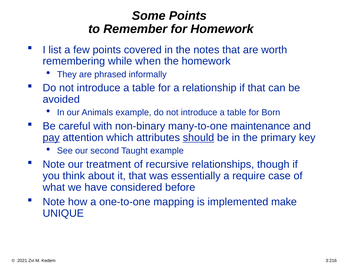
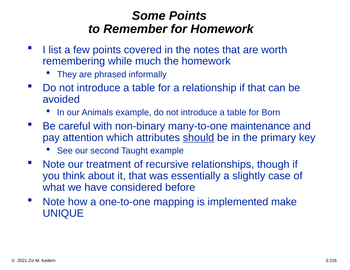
when: when -> much (148, 61)
pay underline: present -> none (51, 138)
require: require -> slightly (249, 176)
